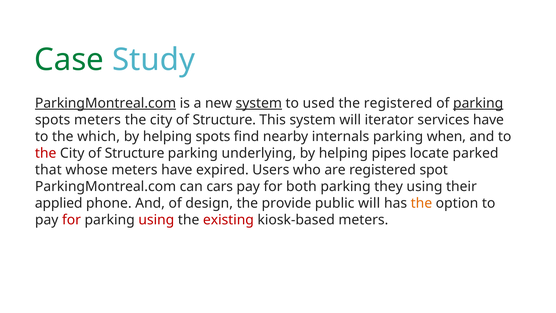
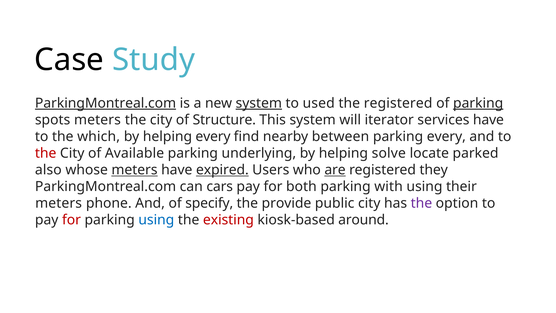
Case colour: green -> black (69, 60)
helping spots: spots -> every (213, 136)
internals: internals -> between (340, 136)
parking when: when -> every (446, 136)
Structure: Structure -> Available (134, 153)
pipes: pipes -> solve (389, 153)
that: that -> also (48, 170)
meters underline: none -> present (135, 170)
expired underline: none -> present (222, 170)
are underline: none -> present (335, 170)
spot: spot -> they (434, 170)
they: they -> with (389, 186)
applied: applied -> meters (59, 203)
design: design -> specify (209, 203)
public will: will -> city (369, 203)
the colour: orange -> purple (421, 203)
using colour: red -> blue (156, 220)
kiosk-based meters: meters -> around (363, 220)
